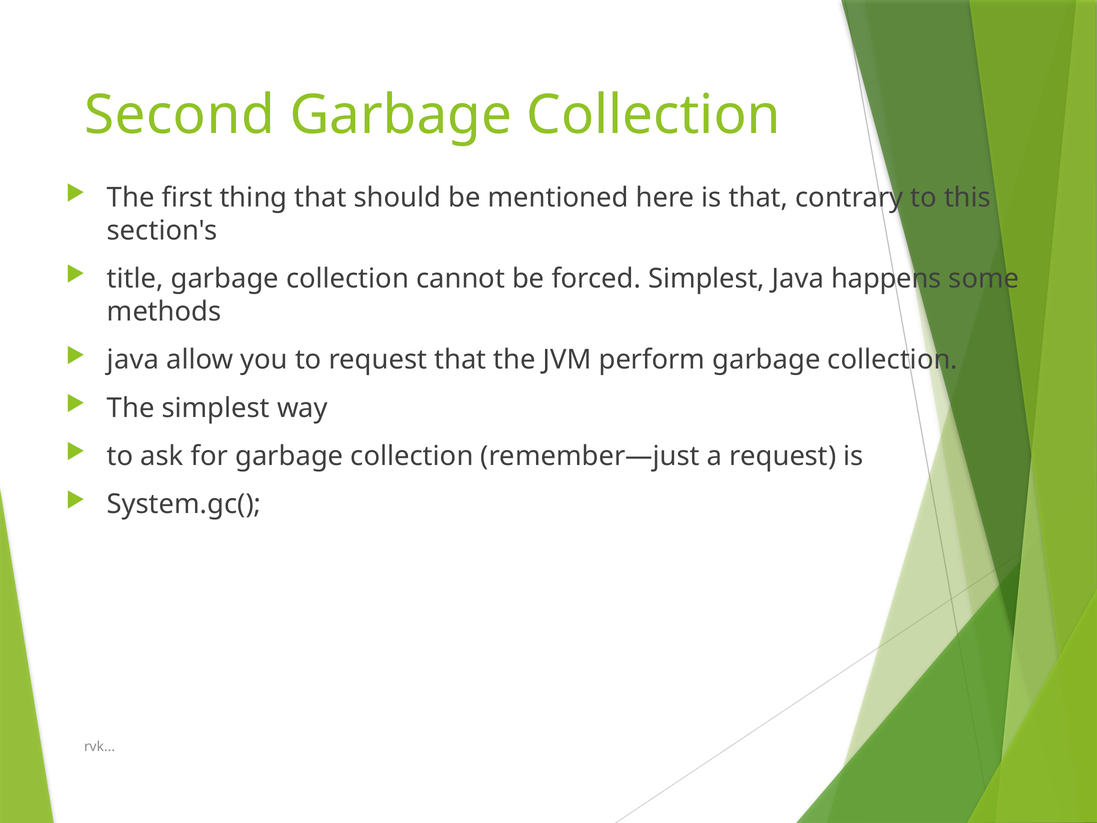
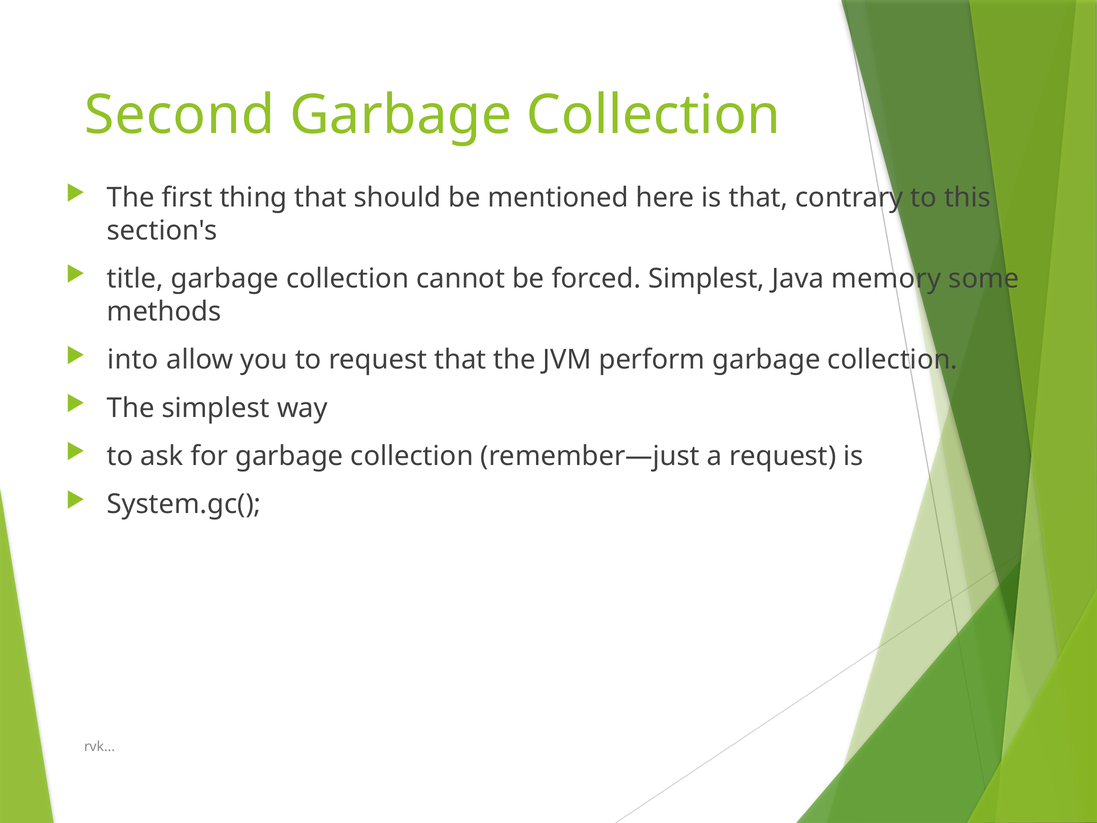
happens: happens -> memory (886, 279)
java: java -> into (133, 360)
